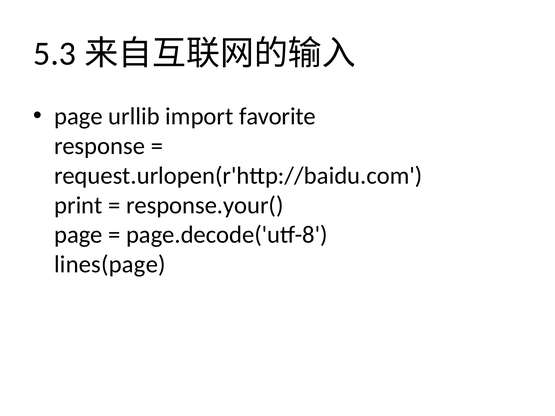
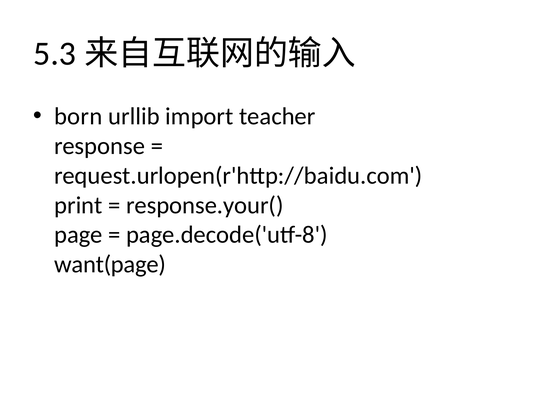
page: page -> born (78, 116)
favorite: favorite -> teacher (277, 116)
lines(page: lines(page -> want(page (110, 265)
